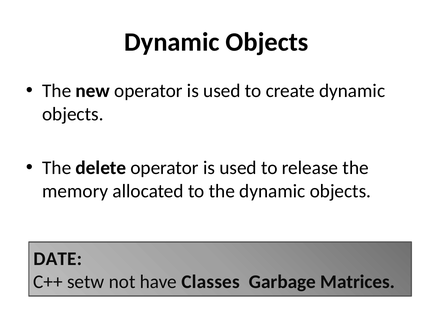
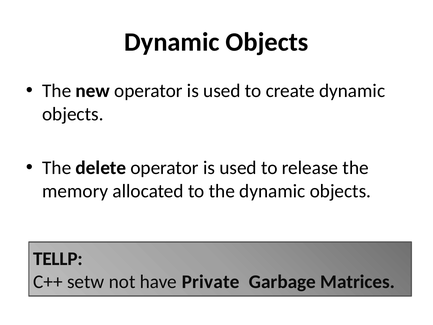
DATE: DATE -> TELLP (58, 259)
Classes: Classes -> Private (211, 282)
